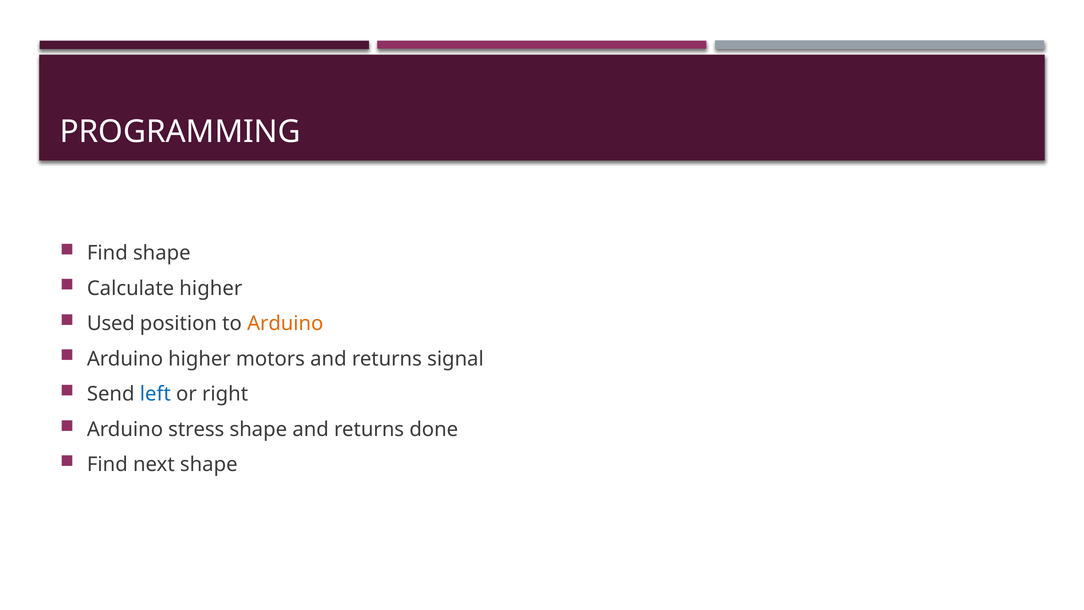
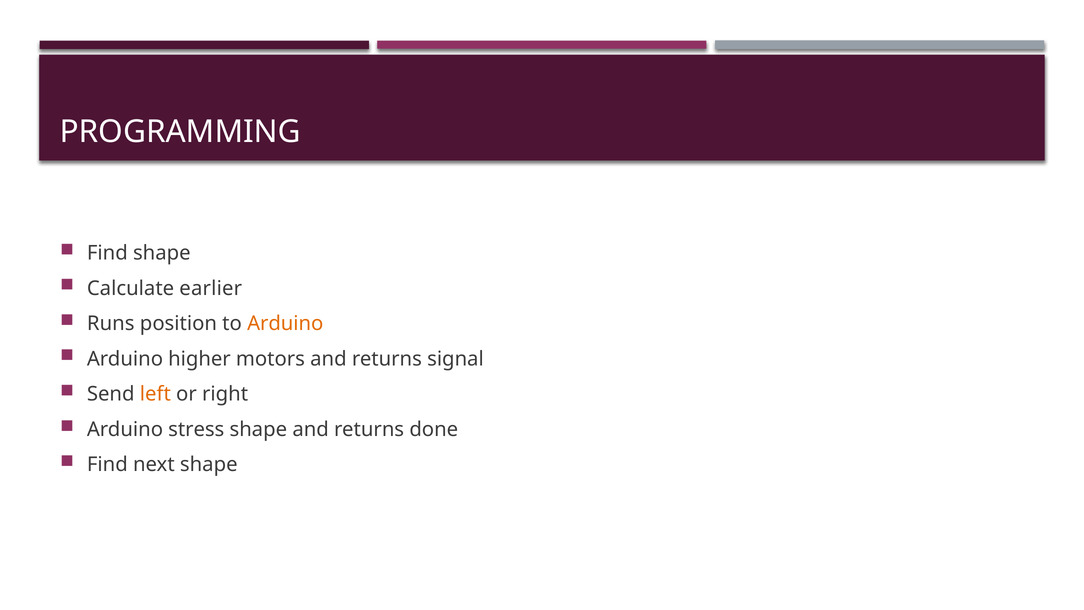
Calculate higher: higher -> earlier (211, 288)
Used: Used -> Runs (111, 324)
left colour: blue -> orange (155, 394)
